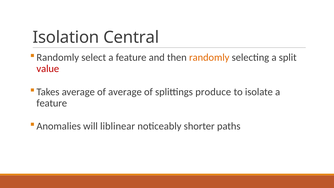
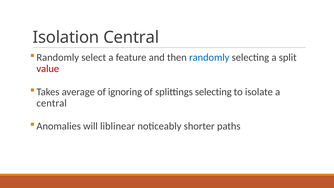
randomly colour: orange -> blue (209, 57)
of average: average -> ignoring (125, 92)
splittings produce: produce -> selecting (213, 92)
feature: feature -> central (52, 103)
